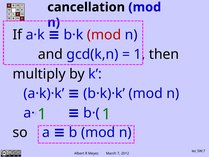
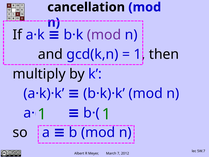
mod colour: red -> purple (104, 35)
